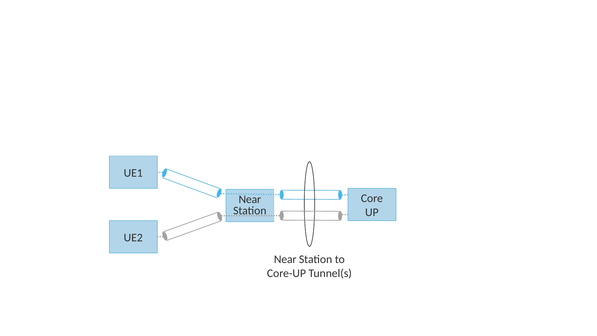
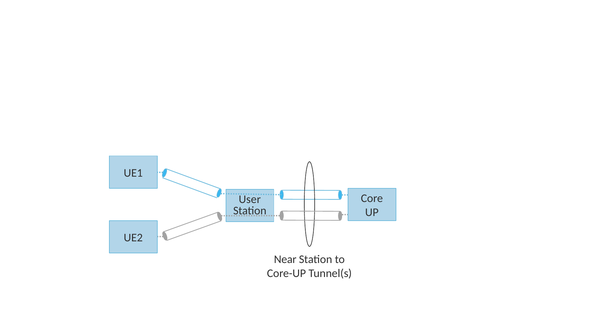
Near: Near -> User (250, 199)
